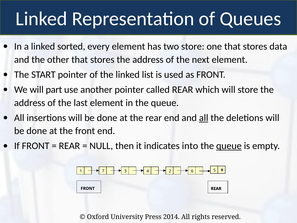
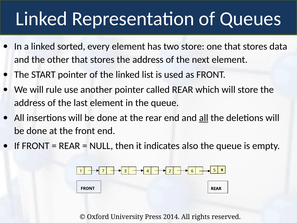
part: part -> rule (54, 90)
into: into -> also (190, 146)
queue underline: present -> none (229, 146)
